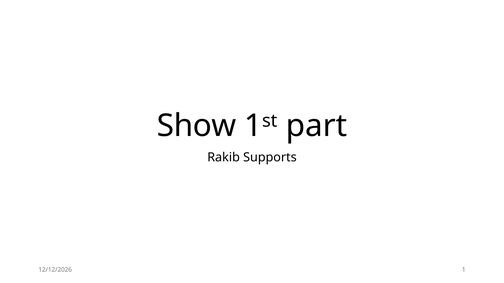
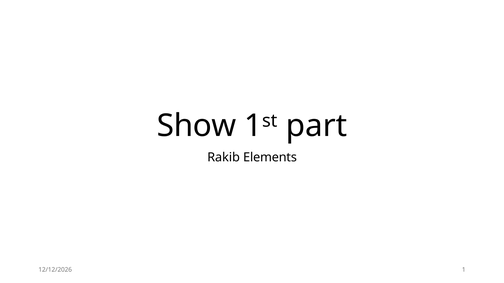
Supports: Supports -> Elements (270, 158)
